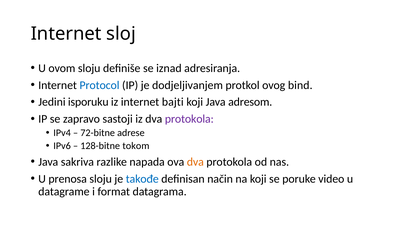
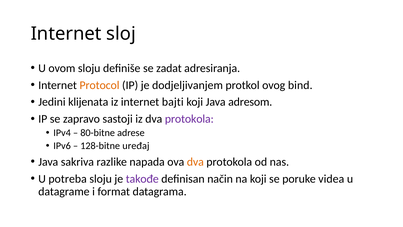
iznad: iznad -> zadat (169, 68)
Protocol colour: blue -> orange (99, 85)
isporuku: isporuku -> klijenata (88, 102)
72-bitne: 72-bitne -> 80-bitne (98, 133)
tokom: tokom -> uređaj (136, 146)
prenosa: prenosa -> potreba (68, 179)
takođe colour: blue -> purple (142, 179)
video: video -> videa (331, 179)
